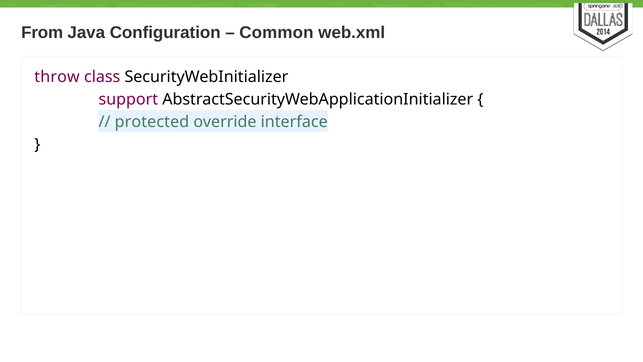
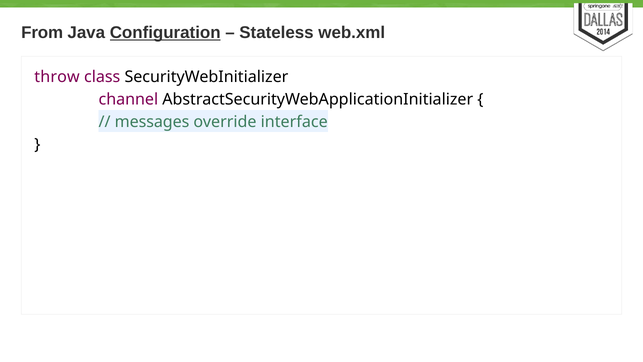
Configuration underline: none -> present (165, 33)
Common: Common -> Stateless (276, 33)
support: support -> channel (128, 99)
protected: protected -> messages (152, 122)
